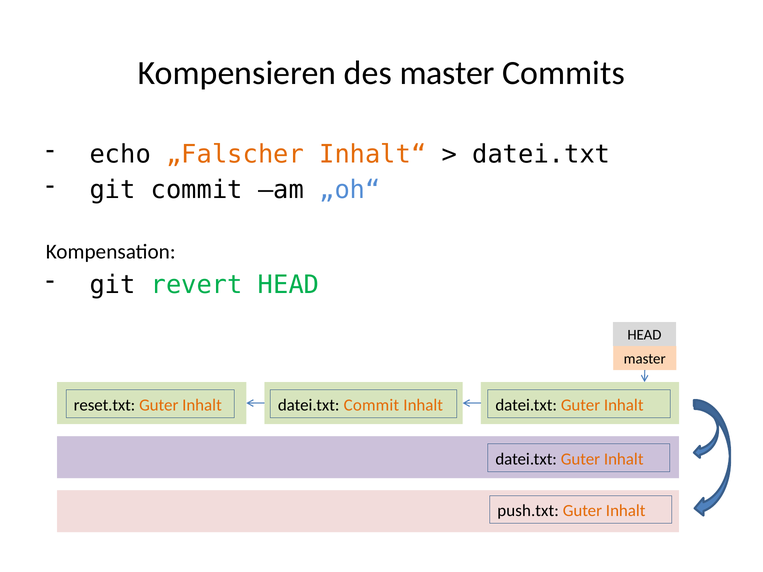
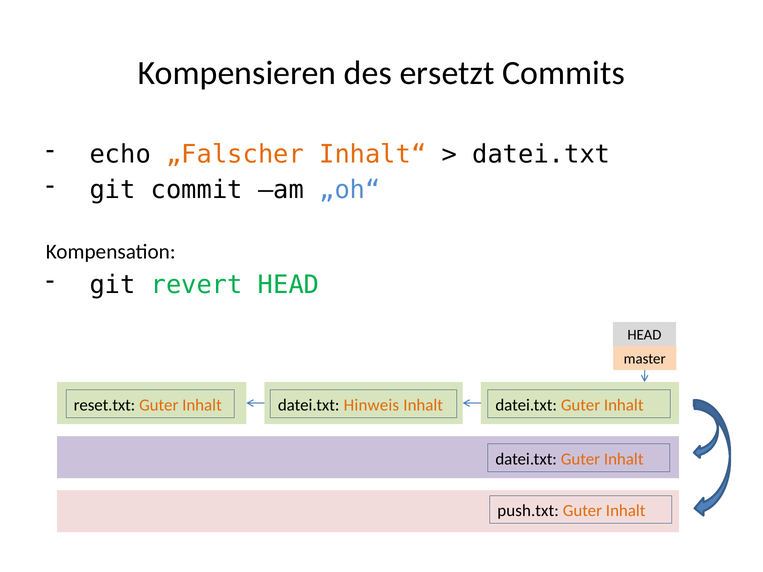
des master: master -> ersetzt (447, 73)
datei.txt Commit: Commit -> Hinweis (371, 405)
